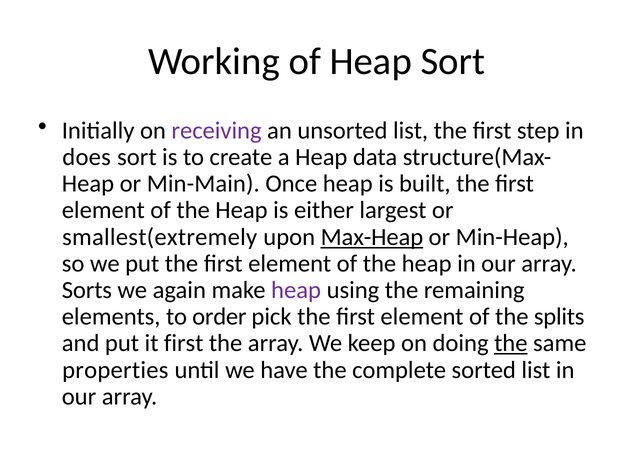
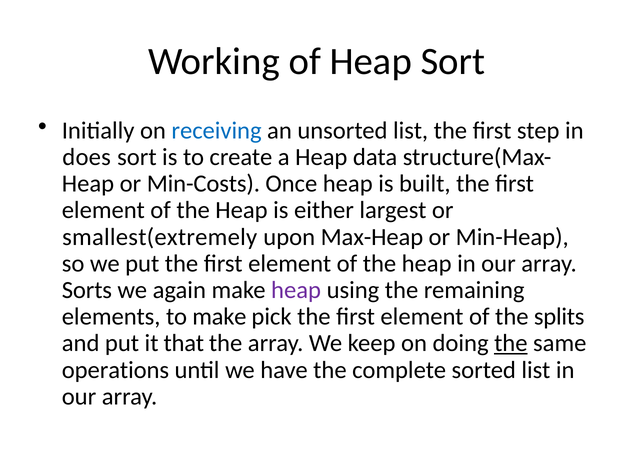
receiving colour: purple -> blue (217, 131)
Min-Main: Min-Main -> Min-Costs (203, 184)
Max-Heap underline: present -> none (372, 237)
to order: order -> make (219, 317)
it first: first -> that (184, 344)
properties: properties -> operations (115, 370)
